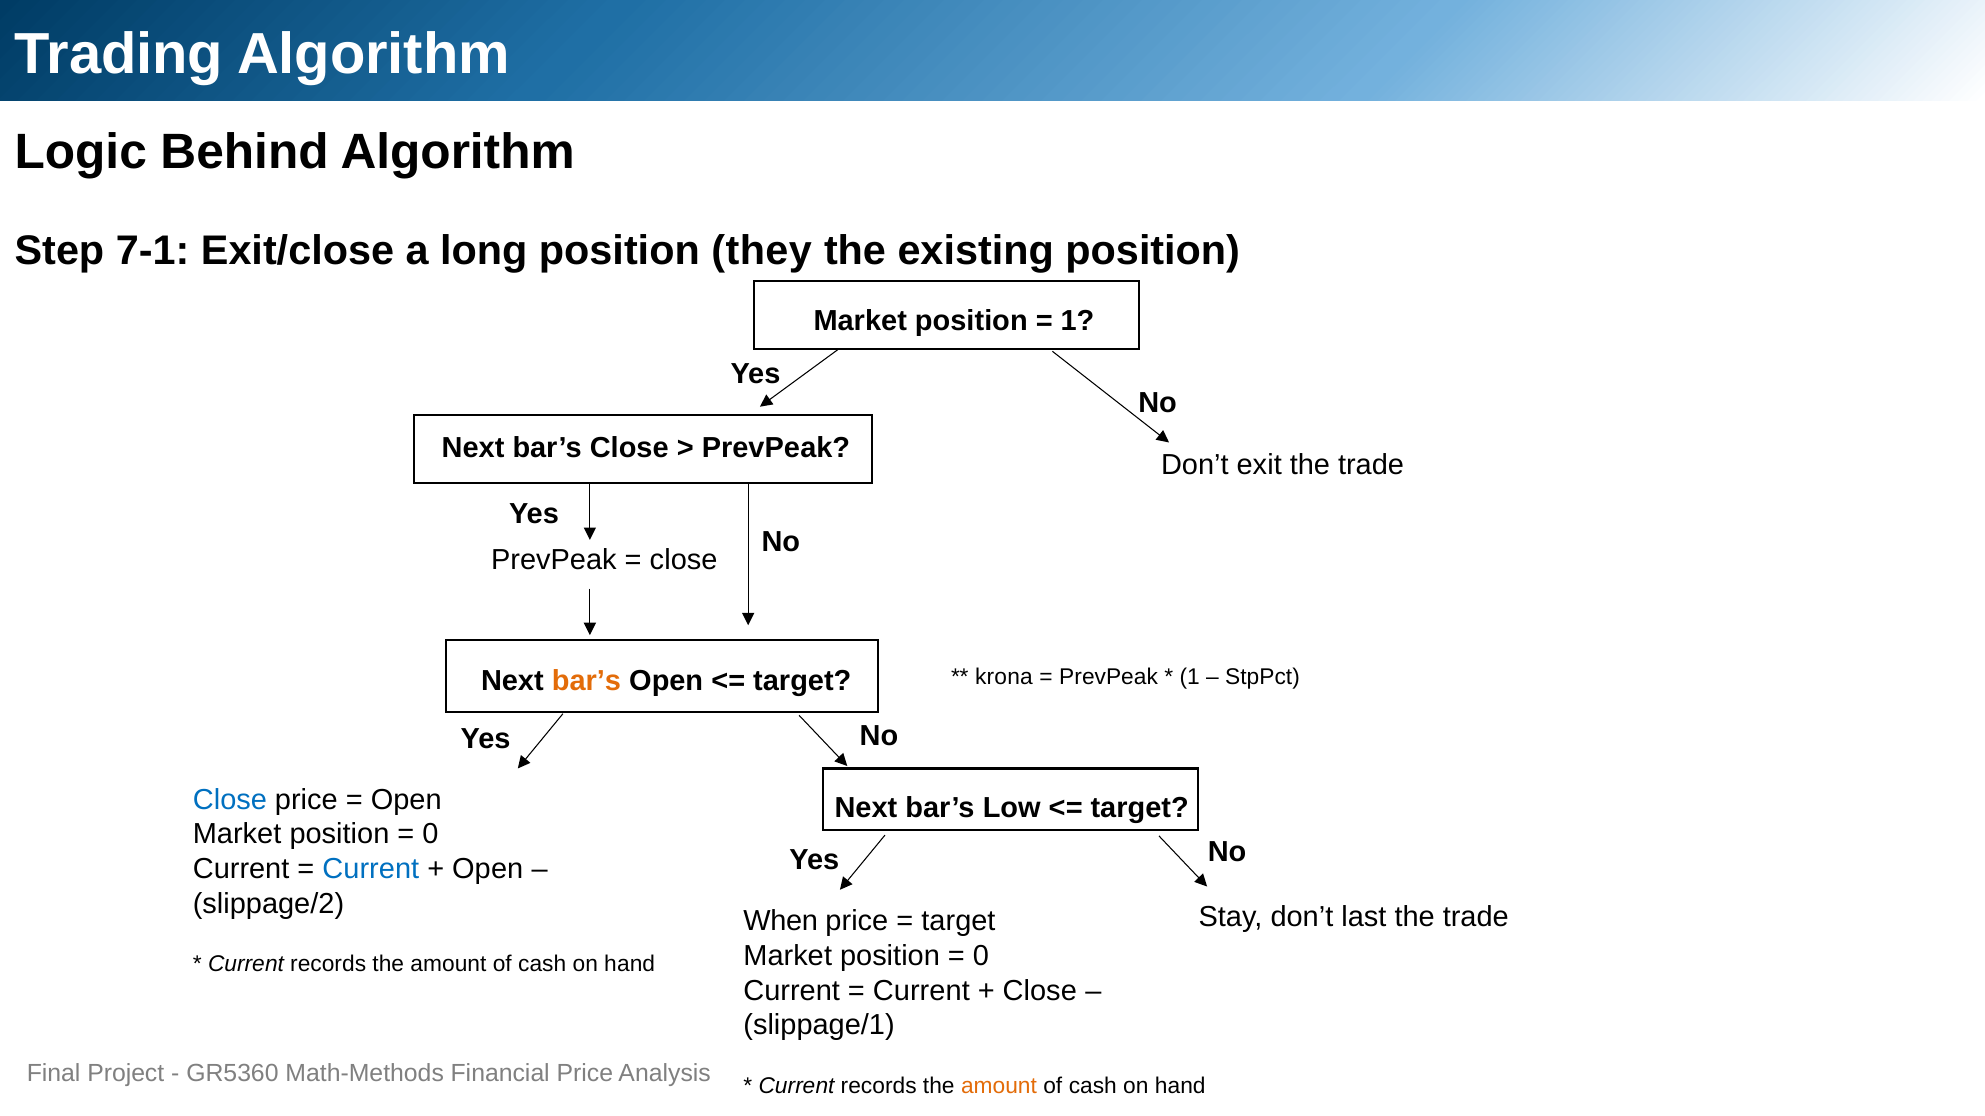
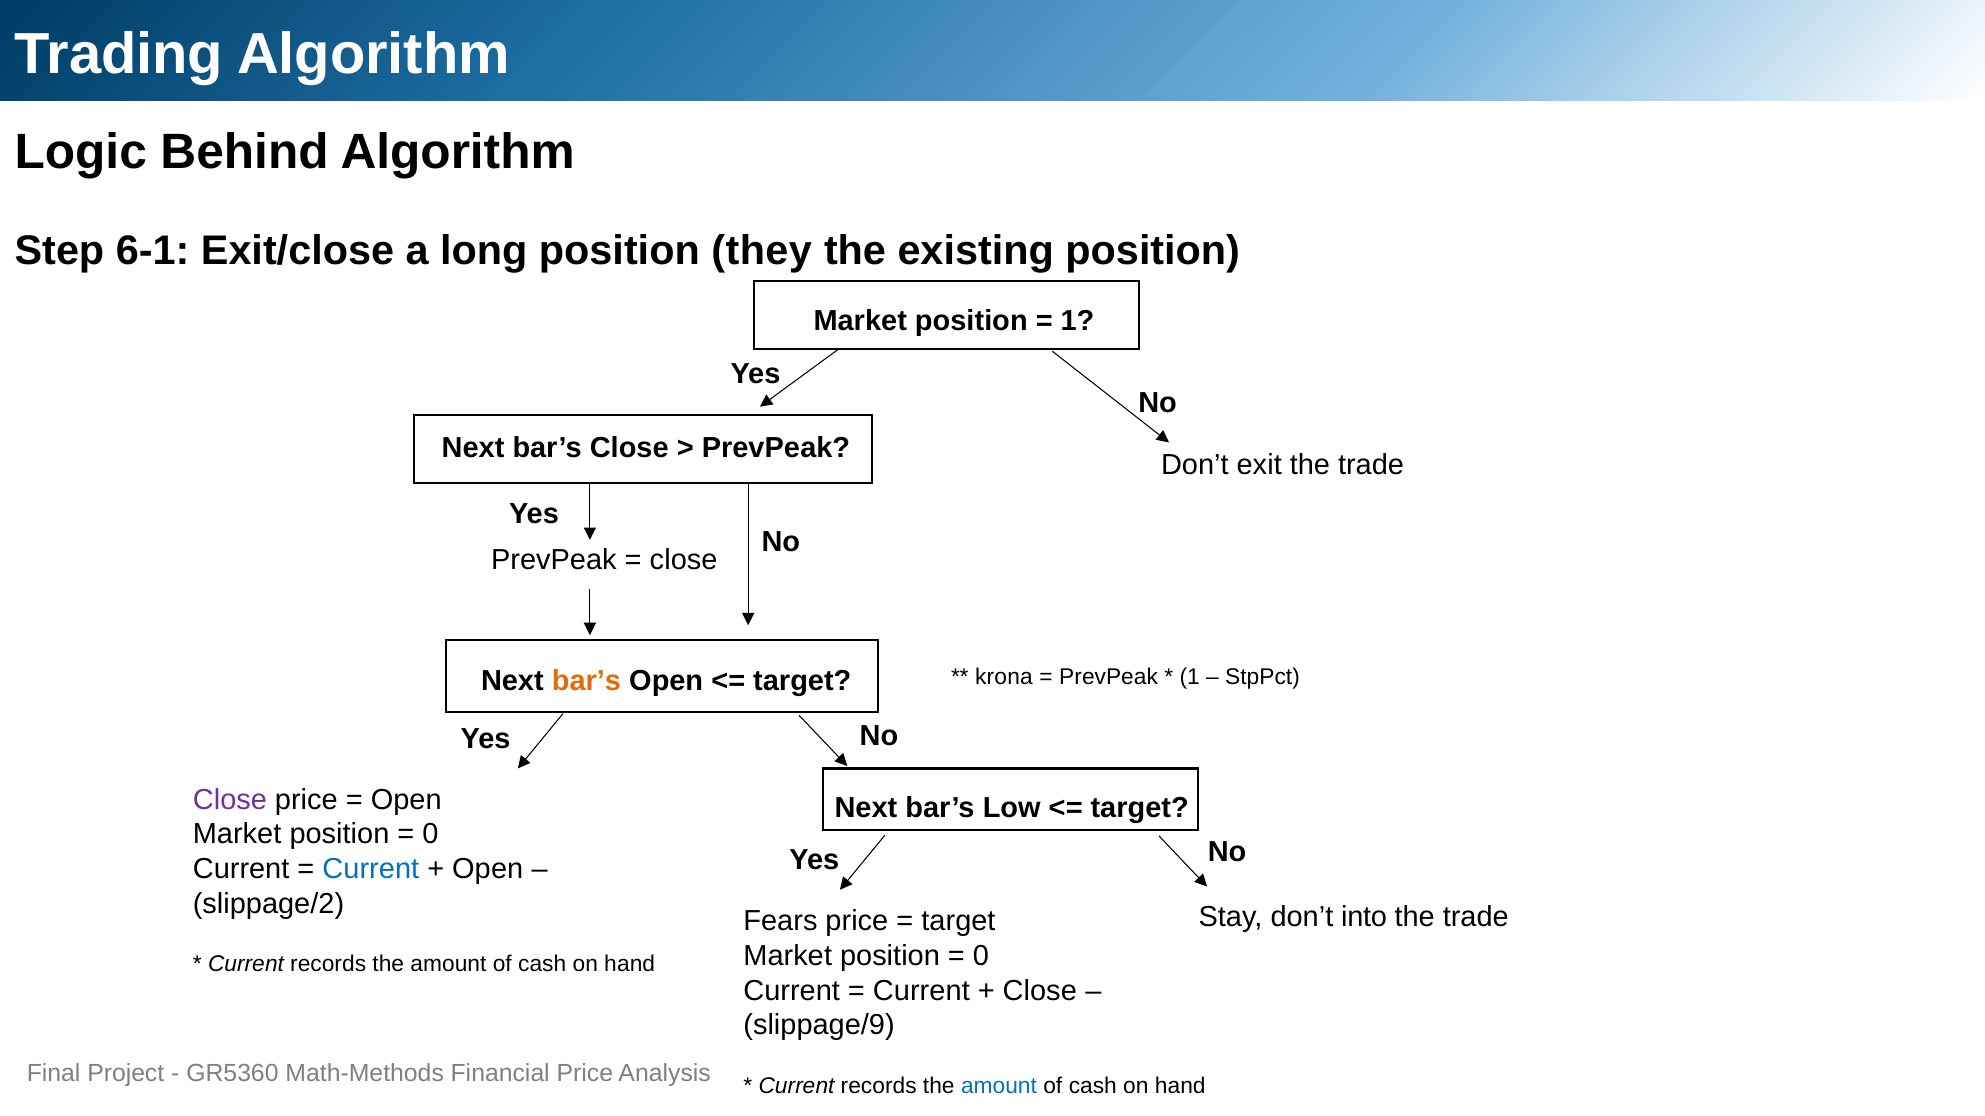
7-1: 7-1 -> 6-1 (153, 251)
Close colour: blue -> purple (230, 800)
last: last -> into (1364, 917)
When: When -> Fears (780, 922)
slippage/1: slippage/1 -> slippage/9 (819, 1026)
amount colour: orange -> blue (999, 1086)
